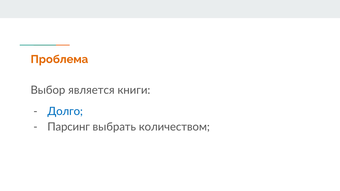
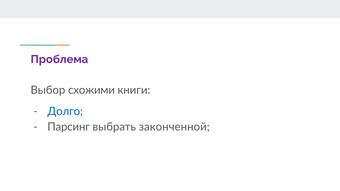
Проблема colour: orange -> purple (59, 59)
является: является -> схожими (91, 90)
количеством: количеством -> законченной (174, 127)
